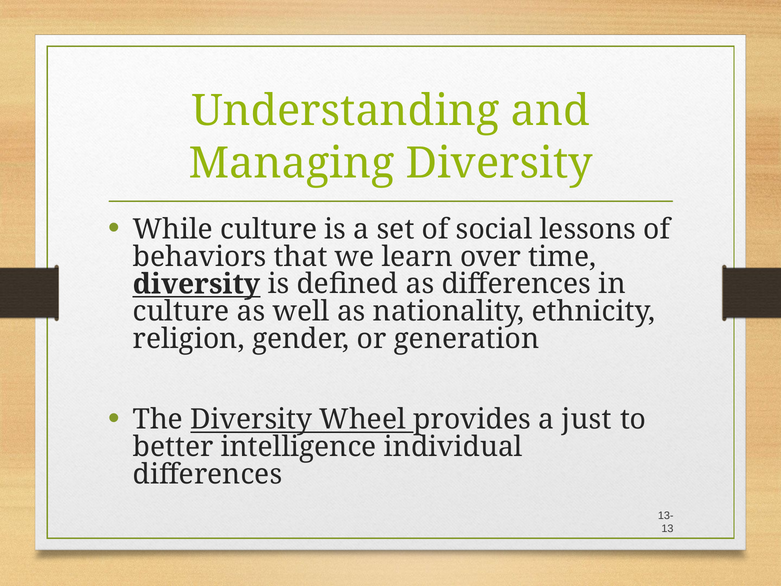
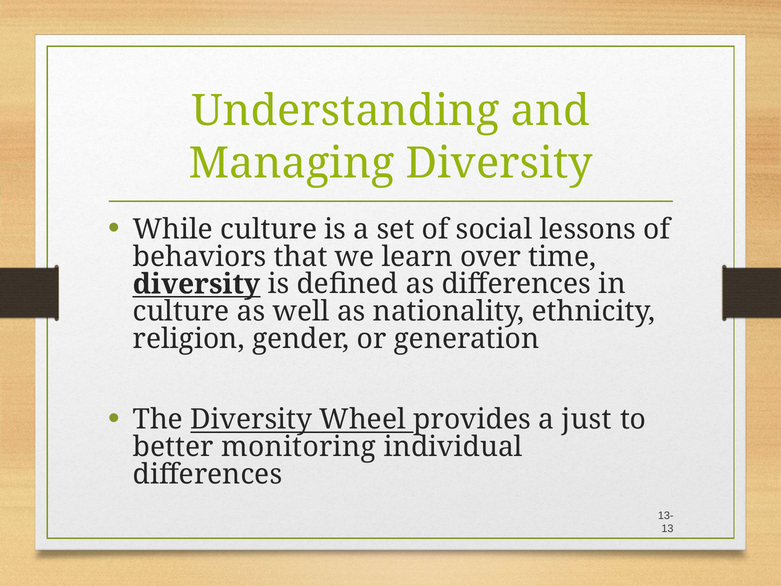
intelligence: intelligence -> monitoring (298, 447)
